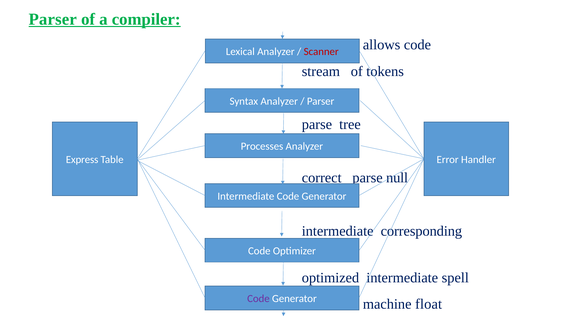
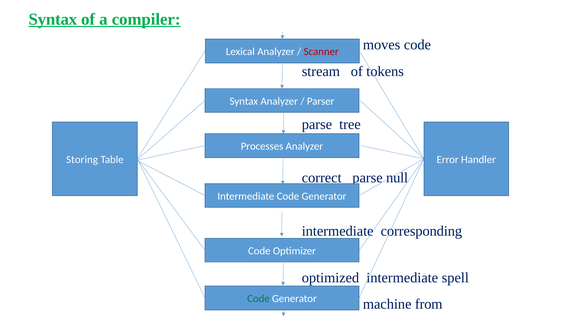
Parser: Parser -> Syntax (53, 19)
allows: allows -> moves (382, 45)
Express: Express -> Storing (82, 160)
Code colour: purple -> green (258, 299)
float: float -> from (429, 305)
